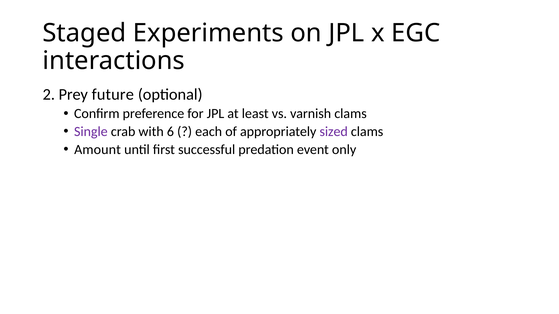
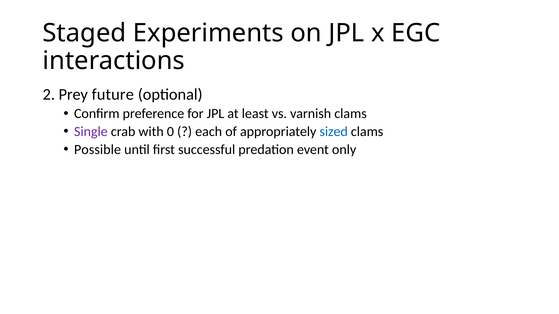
6: 6 -> 0 (170, 132)
sized colour: purple -> blue (334, 132)
Amount: Amount -> Possible (98, 150)
